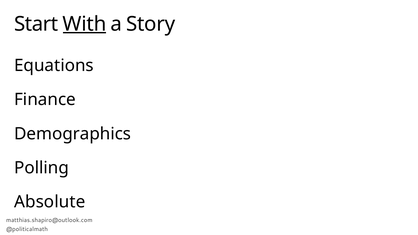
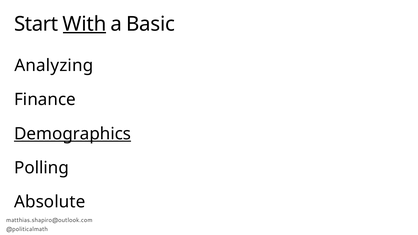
Story: Story -> Basic (151, 24)
Equations: Equations -> Analyzing (54, 66)
Demographics underline: none -> present (73, 134)
